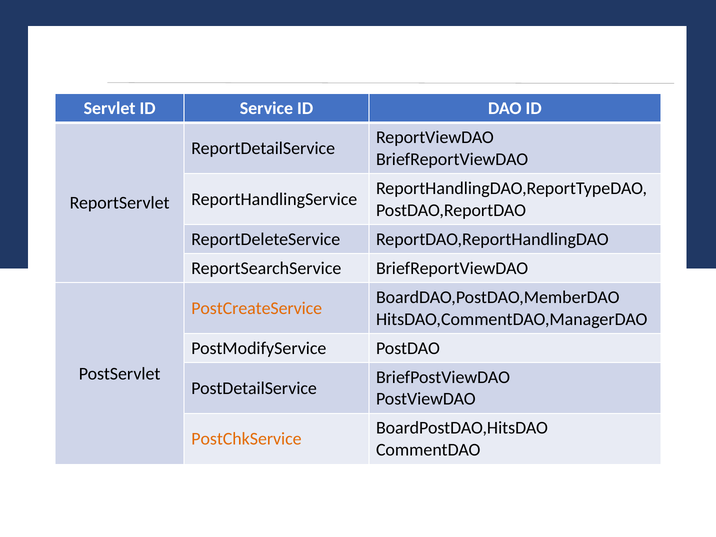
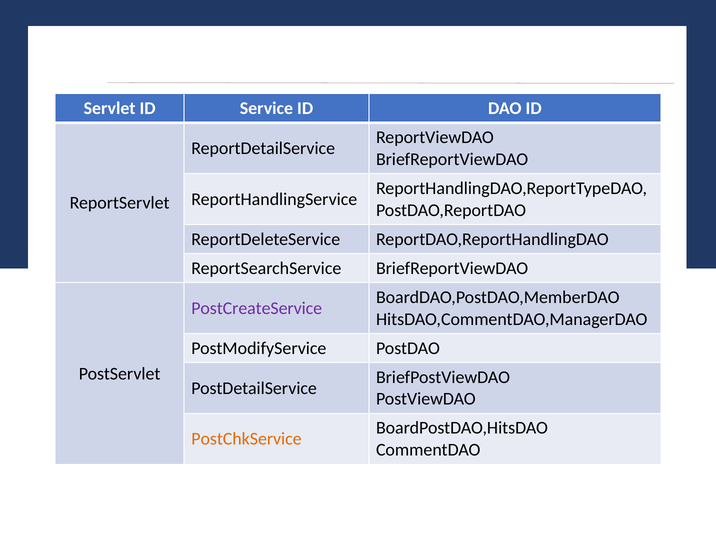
PostCreateService colour: orange -> purple (257, 308)
